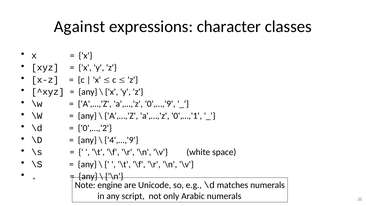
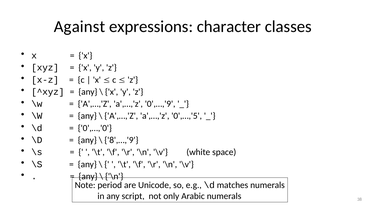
0',…,'1: 0',…,'1 -> 0',…,'5 (187, 116)
0',…,'2: 0',…,'2 -> 0',…,'0 (95, 128)
4',…,'9: 4',…,'9 -> 8',…,'9 (121, 140)
engine: engine -> period (110, 185)
